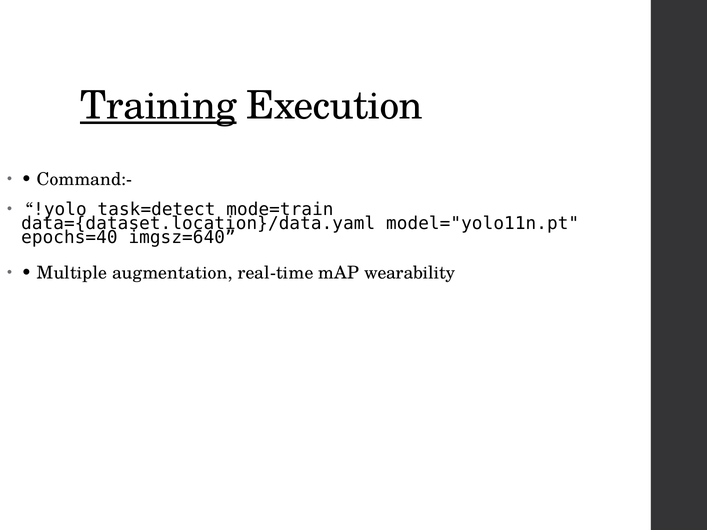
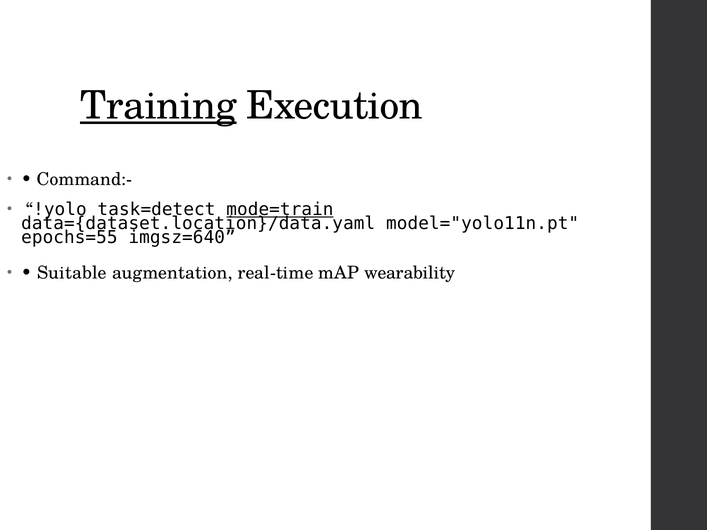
mode=train underline: none -> present (280, 210)
epochs=40: epochs=40 -> epochs=55 (69, 238)
Multiple: Multiple -> Suitable (72, 273)
